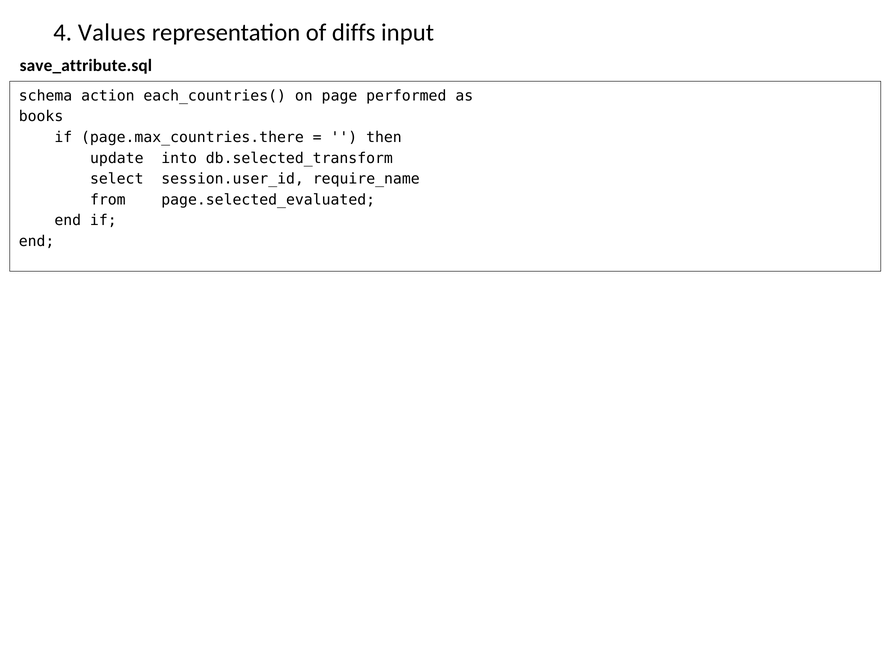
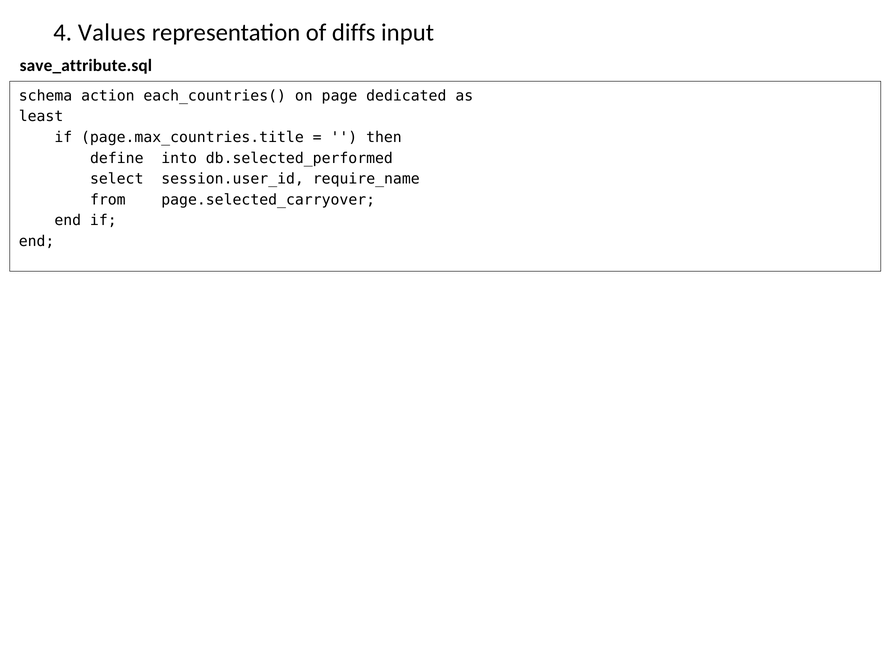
performed: performed -> dedicated (406, 96)
books: books -> least (41, 117)
page.max_countries.there: page.max_countries.there -> page.max_countries.title (192, 137)
update: update -> define (117, 158)
db.selected_transform: db.selected_transform -> db.selected_performed (299, 158)
page.selected_evaluated: page.selected_evaluated -> page.selected_carryover (268, 200)
